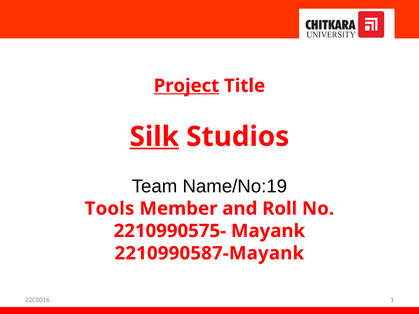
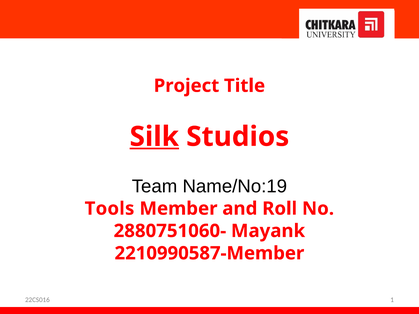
Project underline: present -> none (186, 86)
2210990575-: 2210990575- -> 2880751060- (170, 231)
2210990587-Mayank: 2210990587-Mayank -> 2210990587-Member (209, 253)
